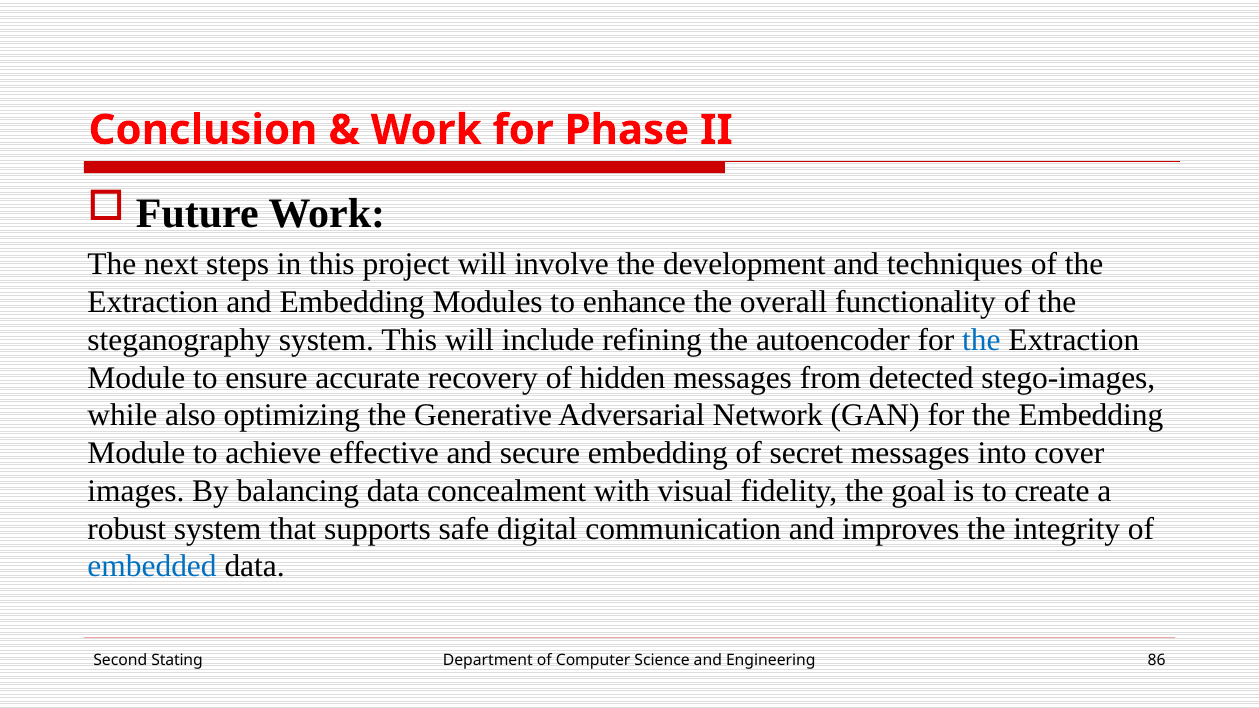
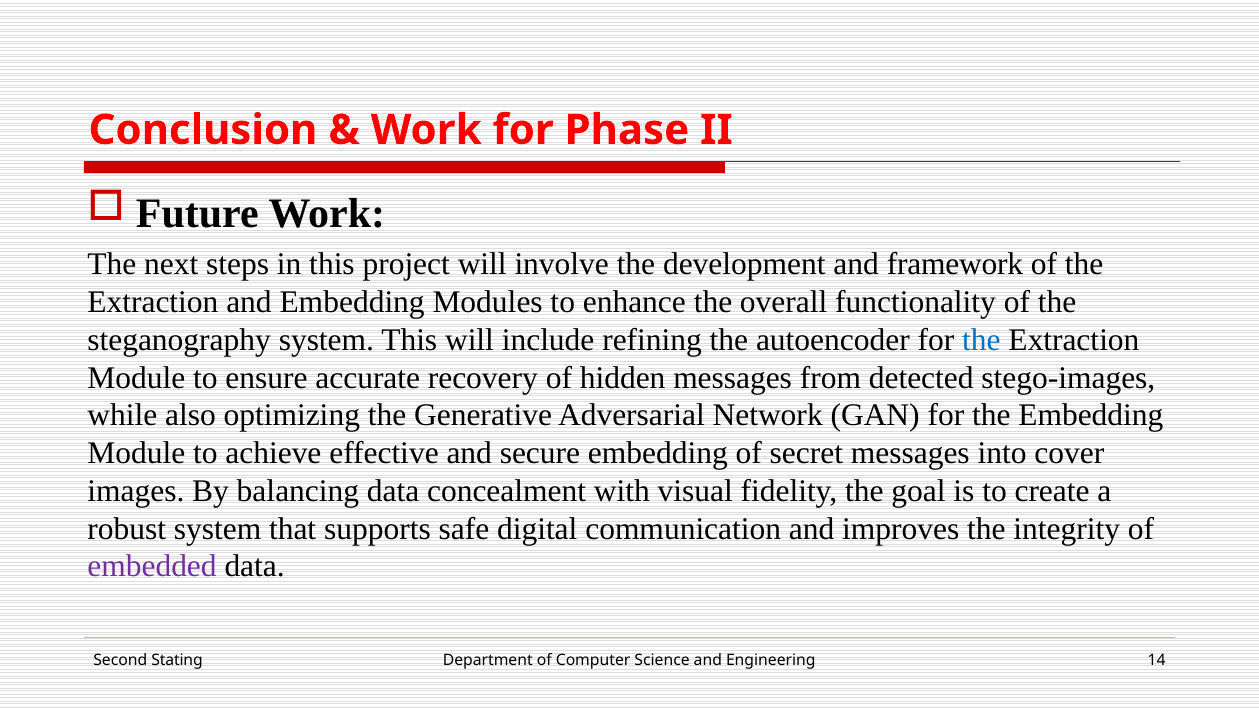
techniques: techniques -> framework (955, 265)
embedded colour: blue -> purple (152, 567)
86: 86 -> 14 (1157, 660)
